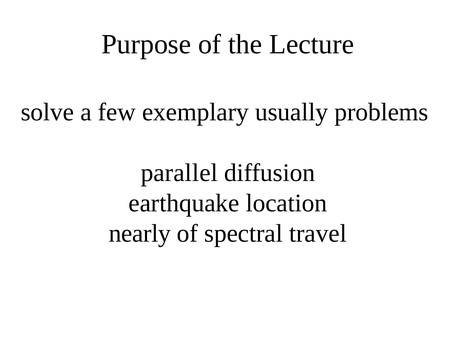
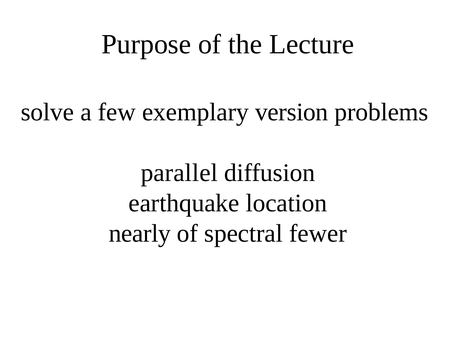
usually: usually -> version (292, 112)
travel: travel -> fewer (318, 234)
